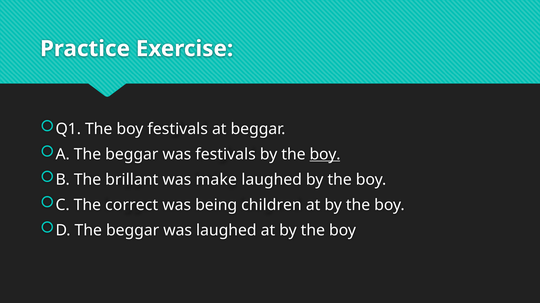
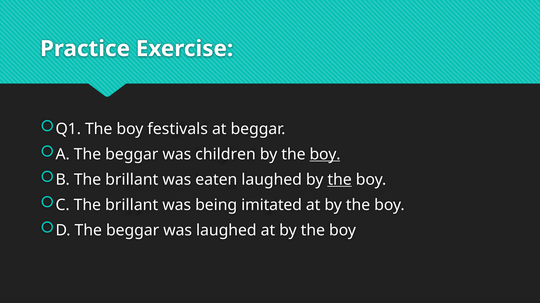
was festivals: festivals -> children (226, 155)
make: make -> eaten (216, 180)
the underline: none -> present (340, 180)
C The correct: correct -> brillant (132, 205)
children: children -> imitated (272, 205)
